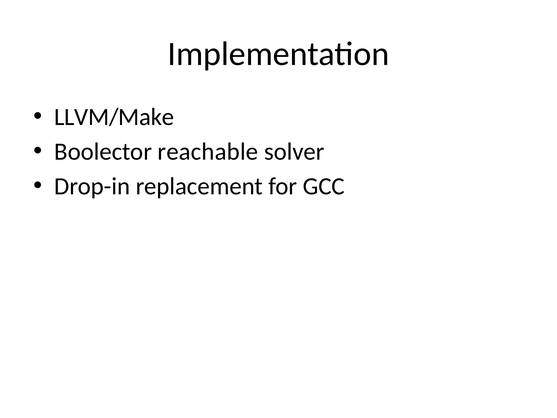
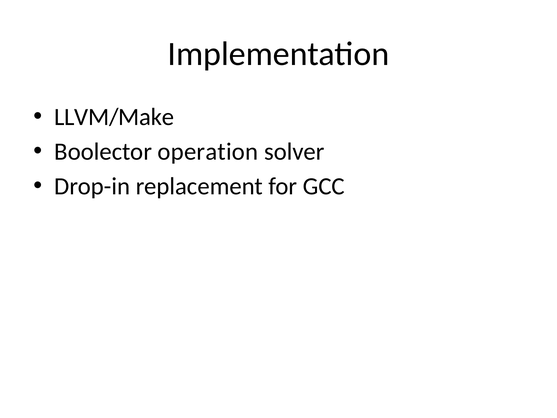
reachable: reachable -> operation (208, 152)
